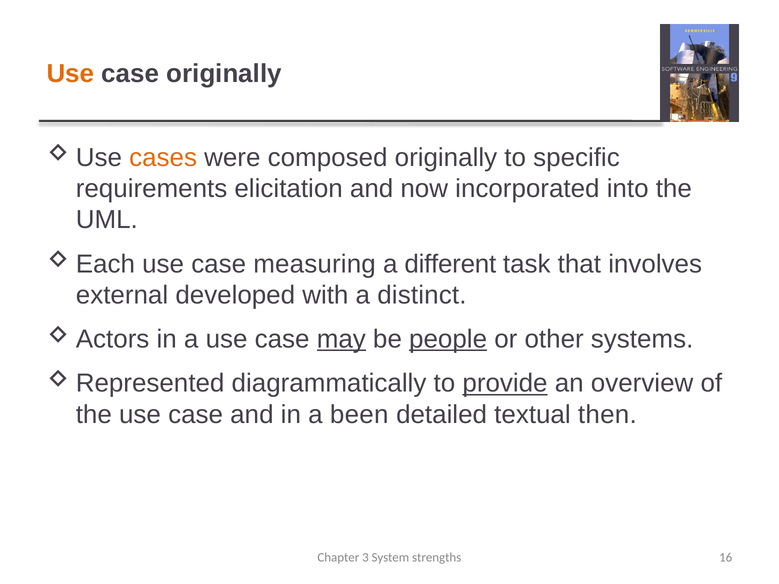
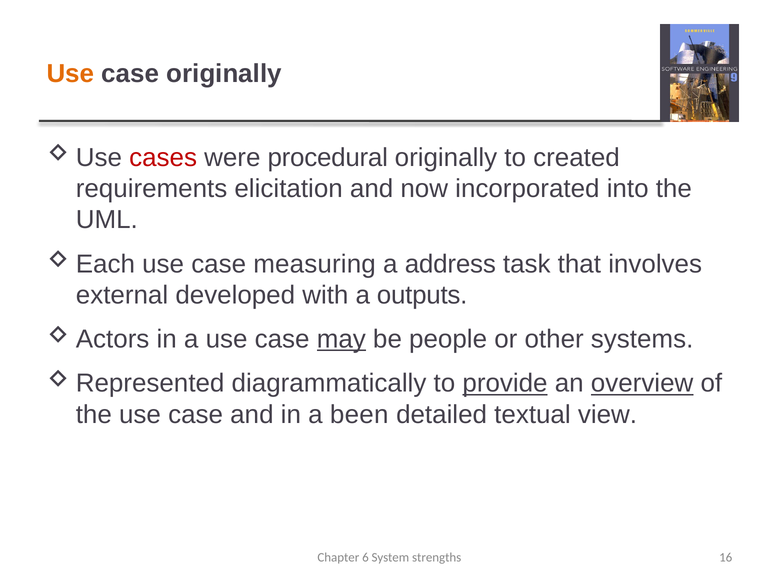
cases colour: orange -> red (163, 158)
composed: composed -> procedural (328, 158)
specific: specific -> created (576, 158)
different: different -> address (450, 264)
distinct: distinct -> outputs (422, 295)
people underline: present -> none (448, 339)
overview underline: none -> present (642, 384)
then: then -> view (607, 415)
3: 3 -> 6 (365, 558)
